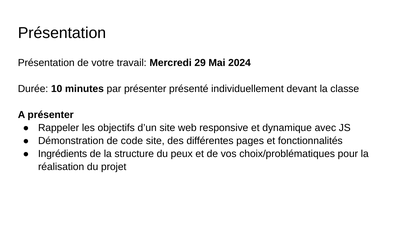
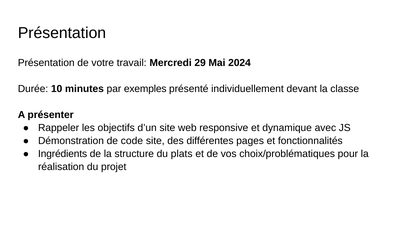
par présenter: présenter -> exemples (145, 89)
peux: peux -> plats (182, 154)
